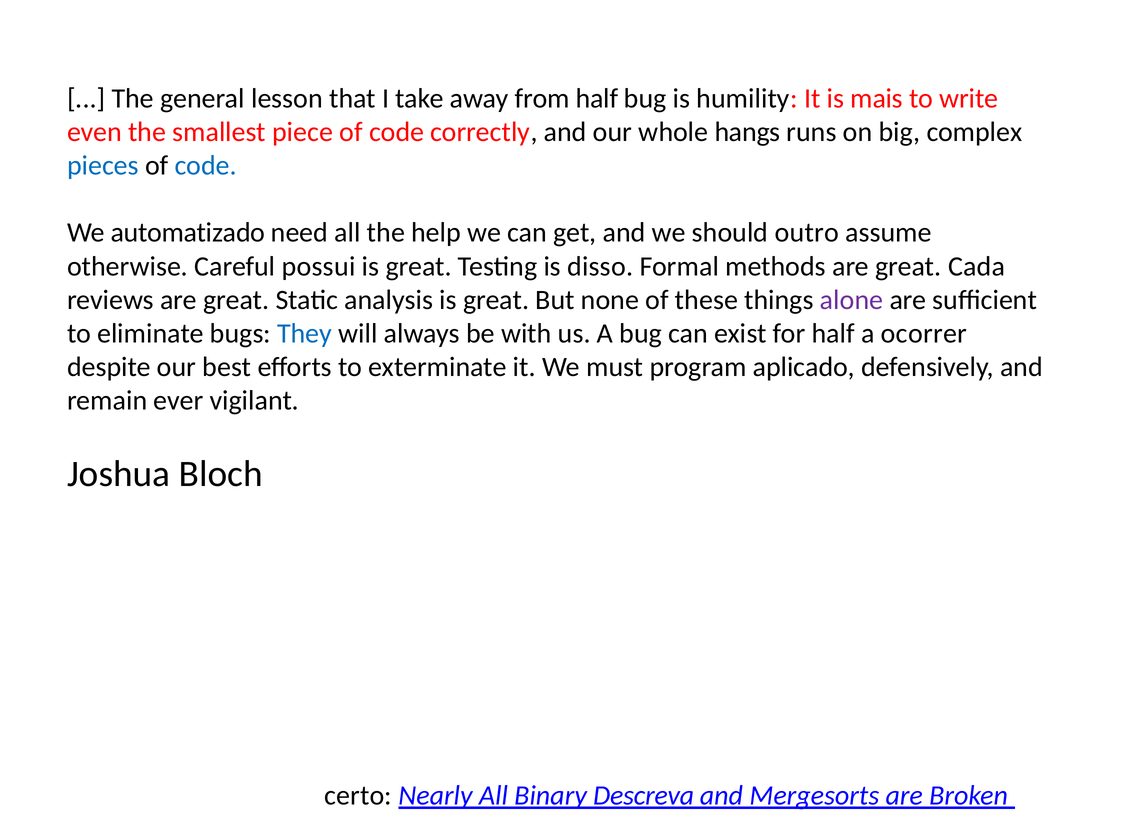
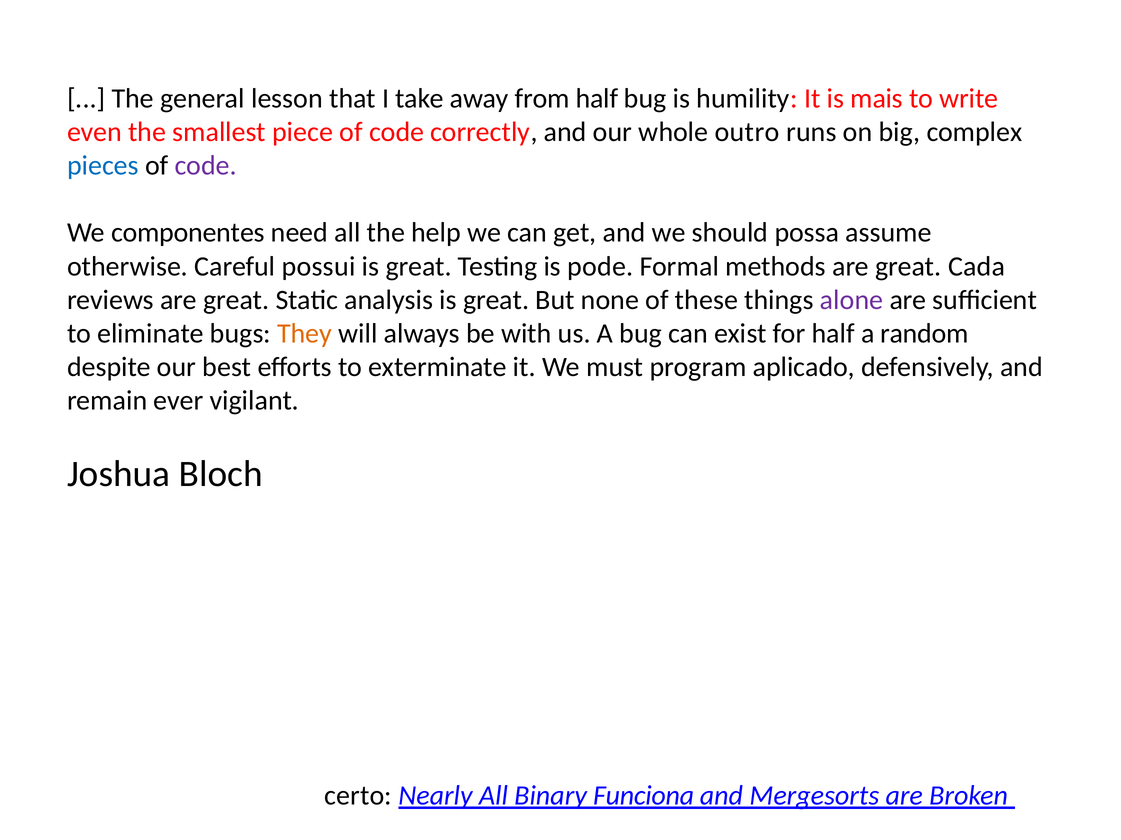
hangs: hangs -> outro (747, 132)
code colour: blue -> purple (206, 166)
automatizado: automatizado -> componentes (188, 233)
outro: outro -> possa (807, 233)
disso: disso -> pode (600, 267)
They colour: blue -> orange (305, 334)
ocorrer: ocorrer -> random (924, 334)
Descreva: Descreva -> Funciona (644, 796)
